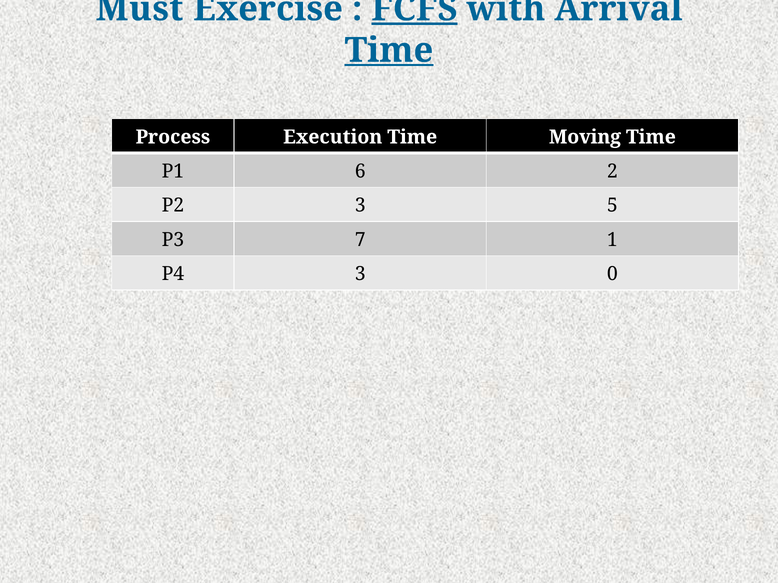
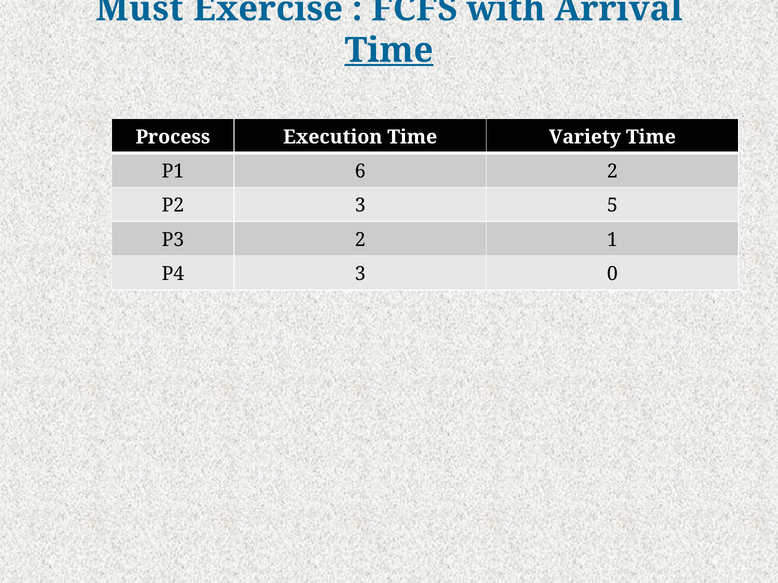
FCFS underline: present -> none (414, 9)
Moving: Moving -> Variety (585, 137)
P3 7: 7 -> 2 (360, 240)
